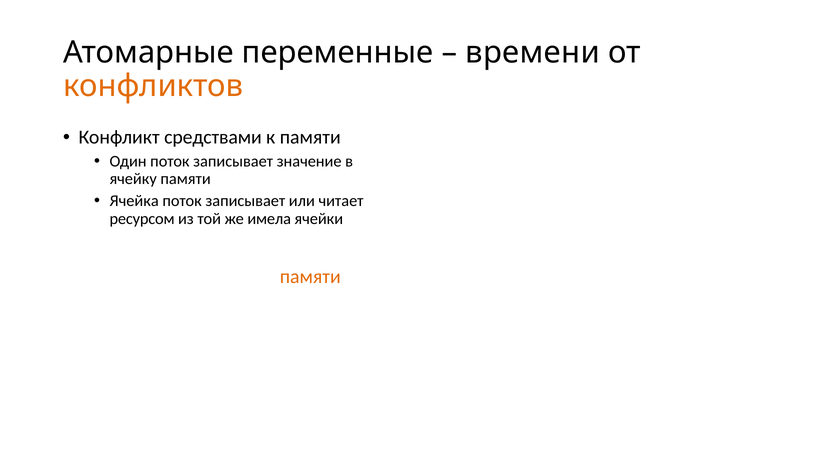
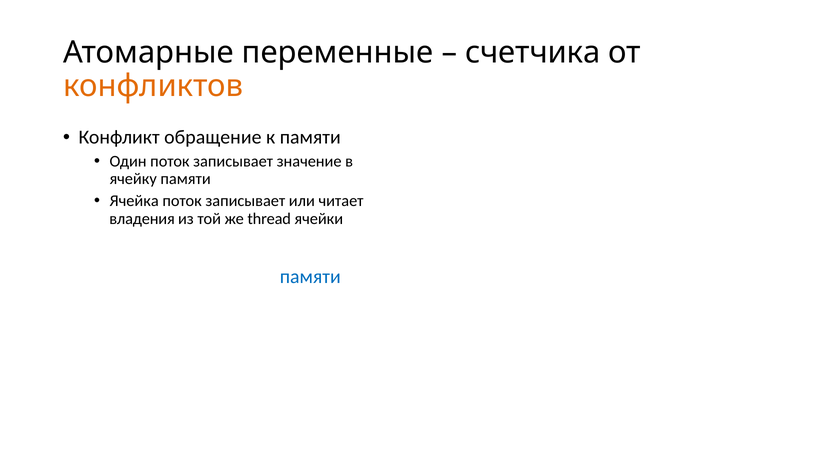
времени: времени -> счетчика (533, 53)
Конфликт средствами: средствами -> обращение (213, 138)
ресурсом: ресурсом -> владения (142, 219)
имела: имела -> thread (269, 219)
памяти colour: orange -> blue (310, 277)
